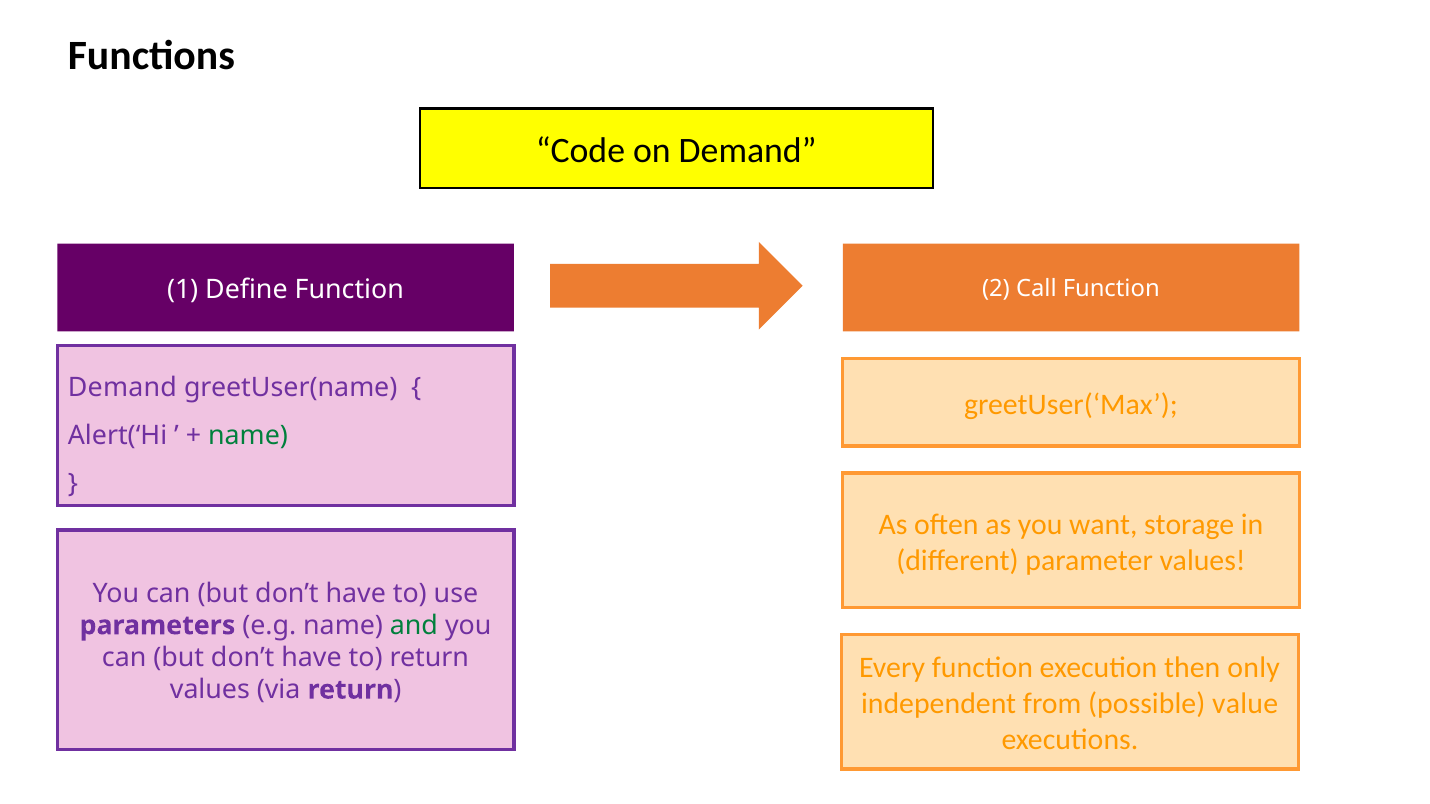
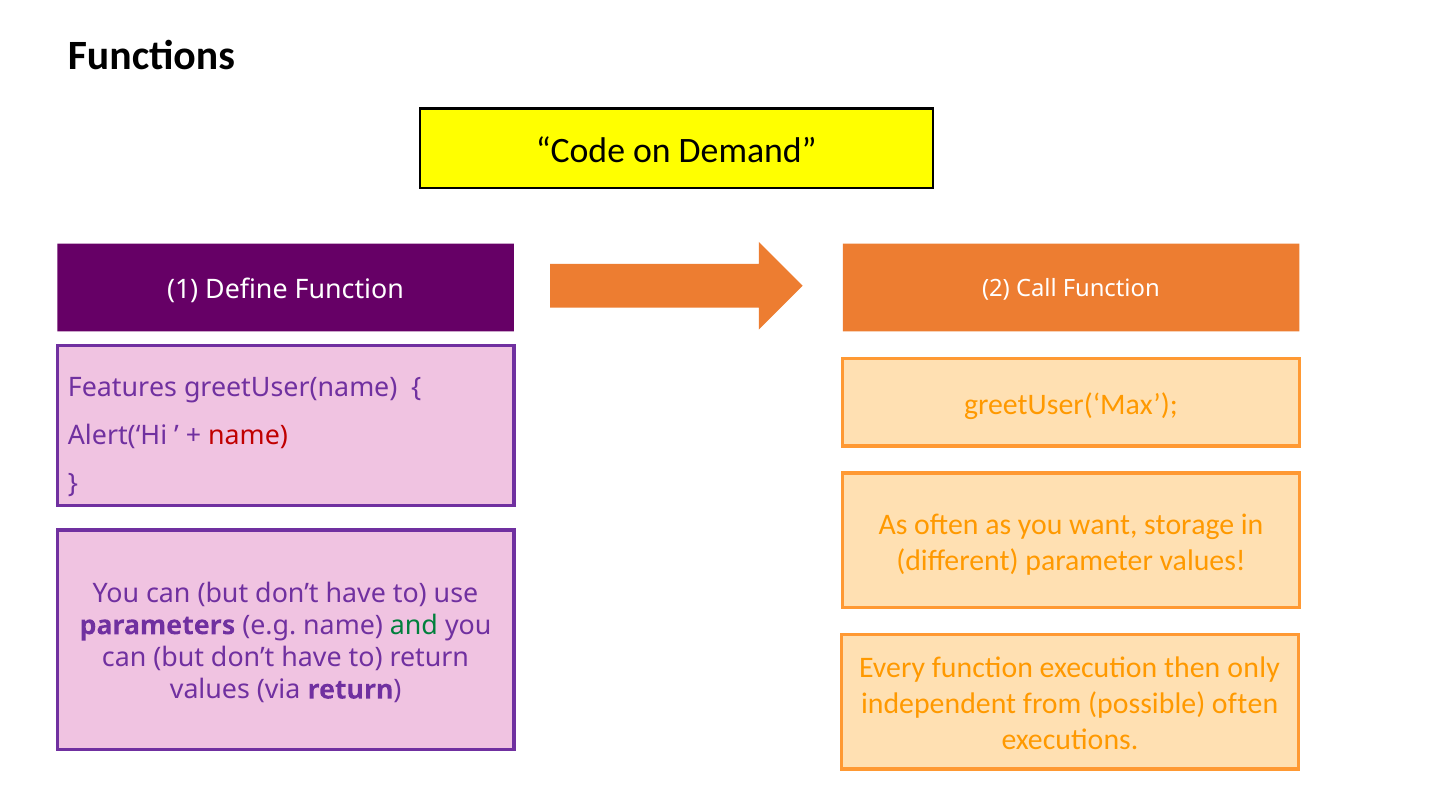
Demand: Demand -> Features (122, 387)
name colour: green -> red (248, 436)
possible value: value -> often (1245, 704)
